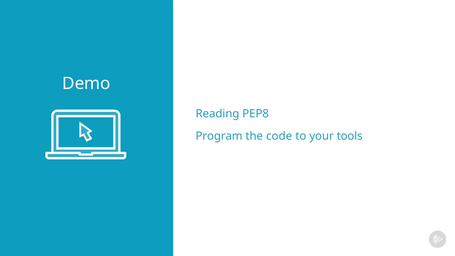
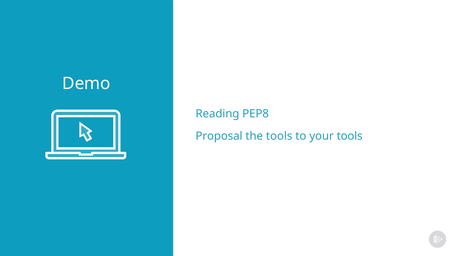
Program: Program -> Proposal (219, 136)
the code: code -> tools (279, 136)
